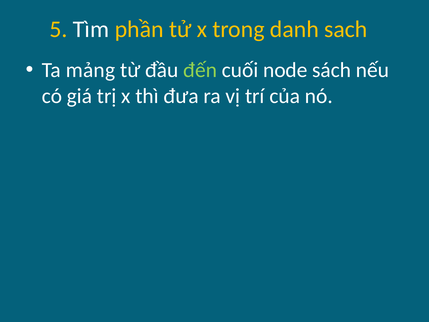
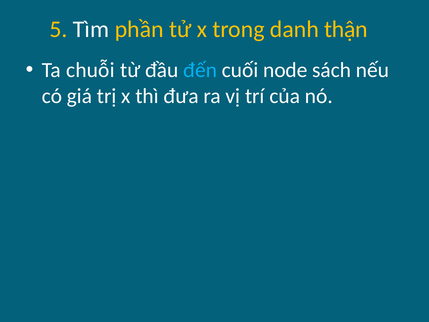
sach: sach -> thận (346, 29)
mảng: mảng -> chuỗi (90, 70)
đến colour: light green -> light blue (200, 70)
